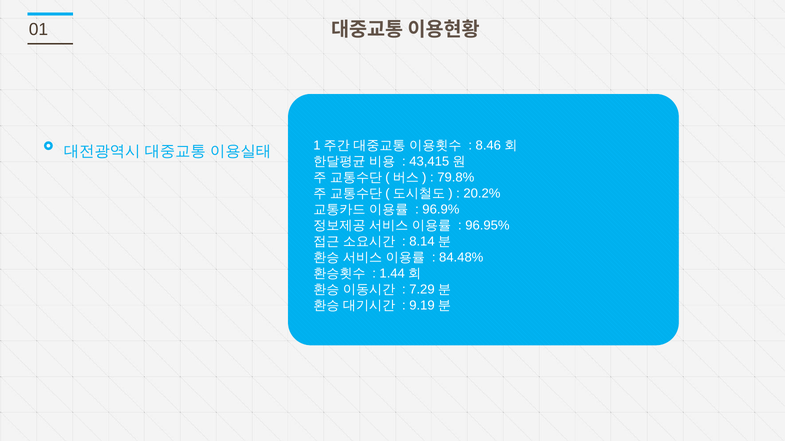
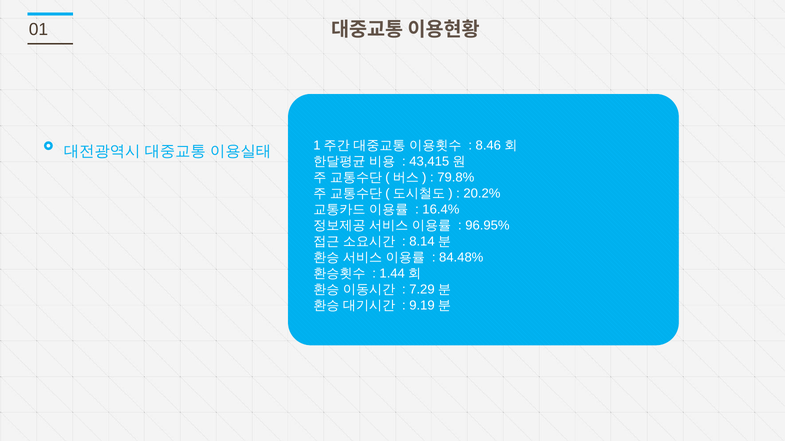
96.9%: 96.9% -> 16.4% (441, 210)
